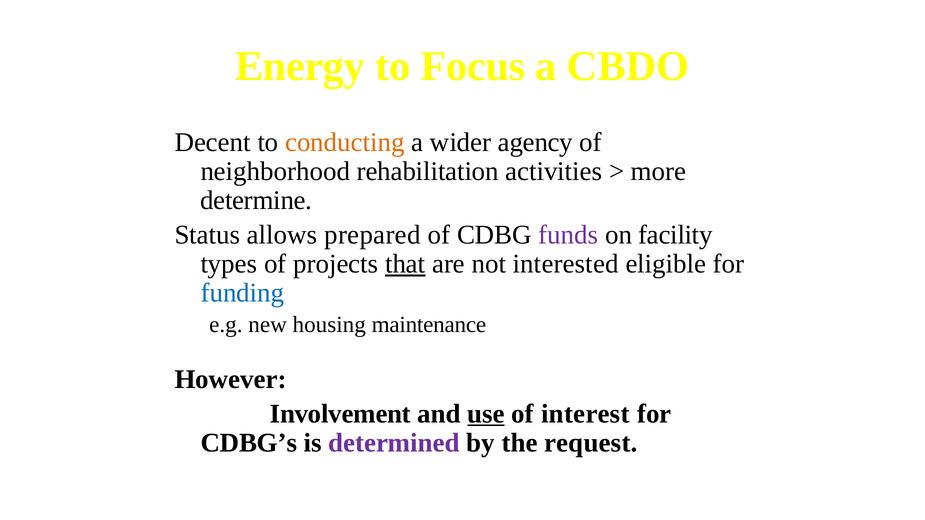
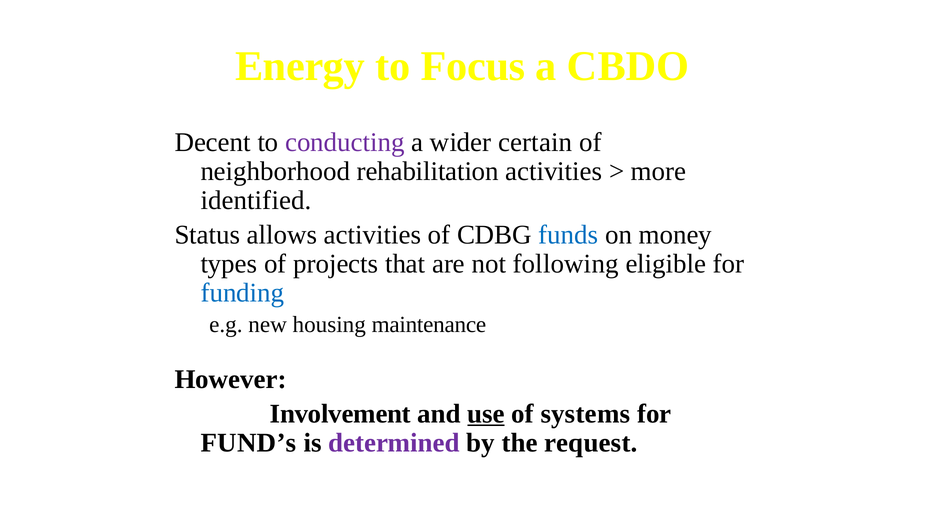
conducting colour: orange -> purple (345, 142)
agency: agency -> certain (535, 142)
determine: determine -> identified (256, 201)
allows prepared: prepared -> activities (373, 235)
funds colour: purple -> blue (568, 235)
facility: facility -> money (675, 235)
that underline: present -> none (405, 264)
interested: interested -> following (566, 264)
interest: interest -> systems (585, 414)
CDBG’s: CDBG’s -> FUND’s (249, 443)
